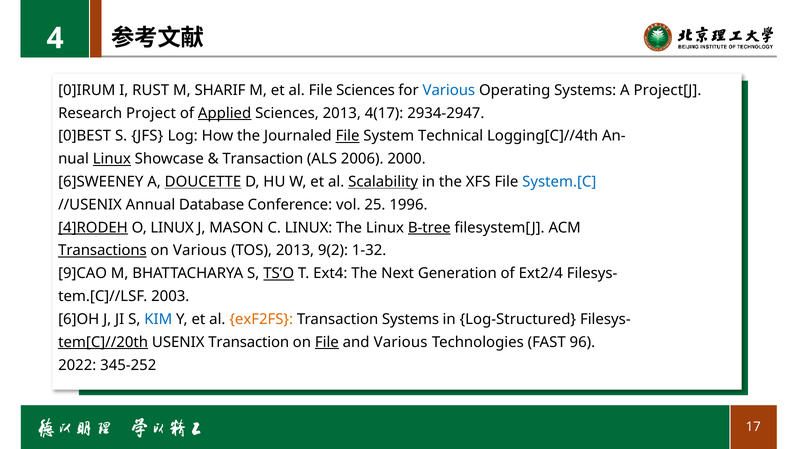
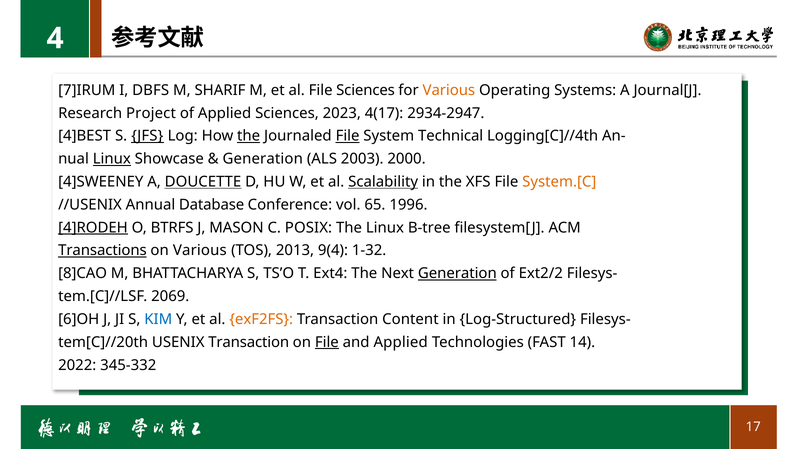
0]IRUM: 0]IRUM -> 7]IRUM (87, 90)
RUST: RUST -> DBFS (151, 90)
Various colour: blue -> orange (449, 90)
Project[J: Project[J -> Journal[J (668, 90)
Applied underline: present -> none (225, 113)
Sciences 2013: 2013 -> 2023 (342, 113)
0]BEST: 0]BEST -> 4]BEST (85, 136)
JFS underline: none -> present (147, 136)
the underline: none -> present (249, 136)
Transaction: Transaction -> Generation (263, 159)
2006: 2006 -> 2003 (362, 159)
6]SWEENEY: 6]SWEENEY -> 4]SWEENEY (101, 182)
System.[C colour: blue -> orange (559, 182)
25: 25 -> 65 (375, 205)
O LINUX: LINUX -> BTRFS (172, 228)
C LINUX: LINUX -> POSIX (308, 228)
B-tree underline: present -> none (429, 228)
9(2: 9(2 -> 9(4 (333, 250)
9]CAO: 9]CAO -> 8]CAO (83, 273)
TS’O underline: present -> none (279, 273)
Generation underline: none -> present (457, 273)
Ext2/4: Ext2/4 -> Ext2/2 (541, 273)
2003: 2003 -> 2069 (170, 296)
Transaction Systems: Systems -> Content (410, 319)
tem[C]//20th underline: present -> none (103, 342)
and Various: Various -> Applied (401, 342)
96: 96 -> 14 (582, 342)
345-252: 345-252 -> 345-332 (128, 365)
